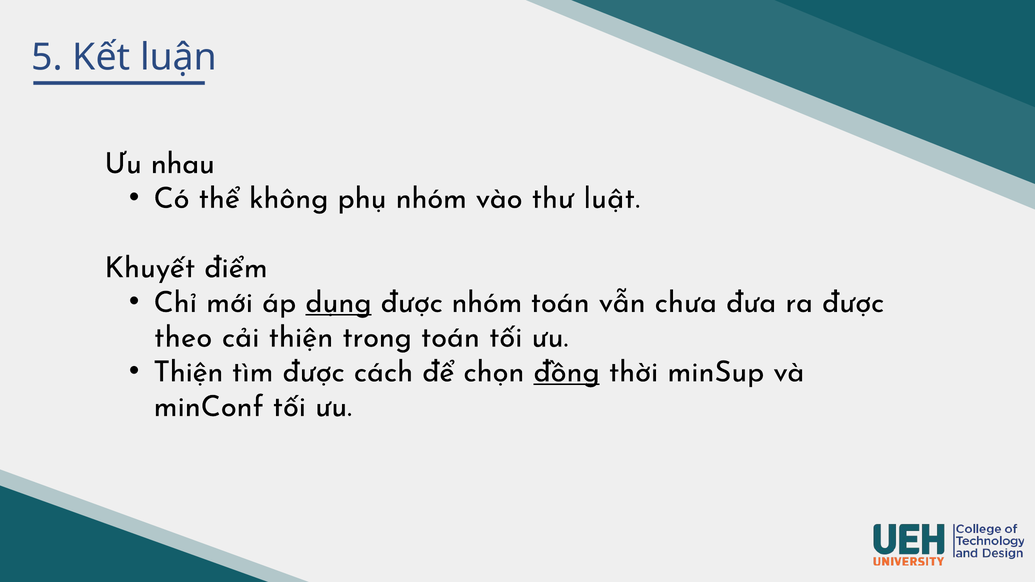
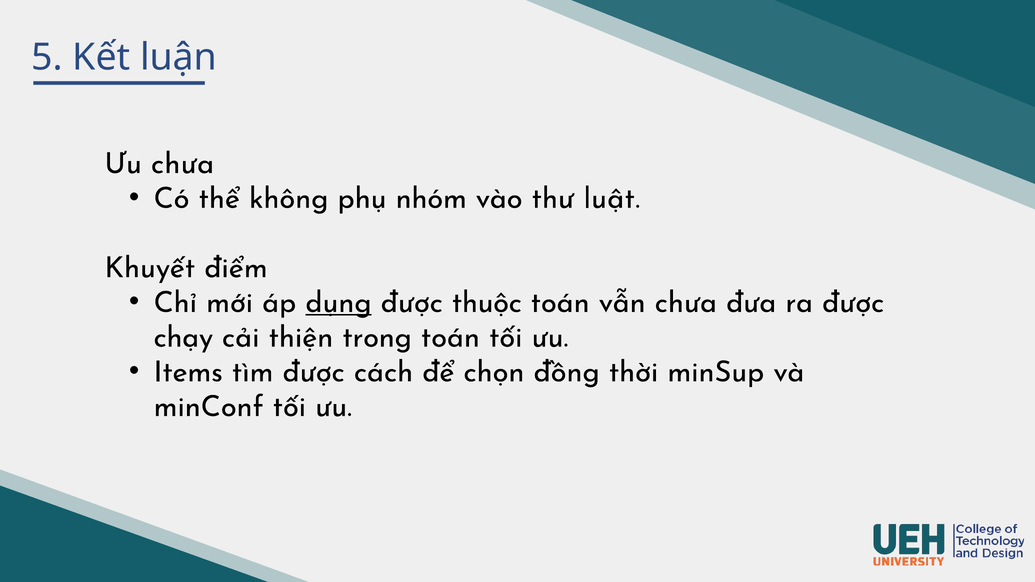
Ưu nhau: nhau -> chưa (183, 164)
được nhóm: nhóm -> thuộc (487, 302)
theo: theo -> chạy (183, 337)
Thiện: Thiện -> Items (188, 372)
đồng underline: present -> none (567, 372)
